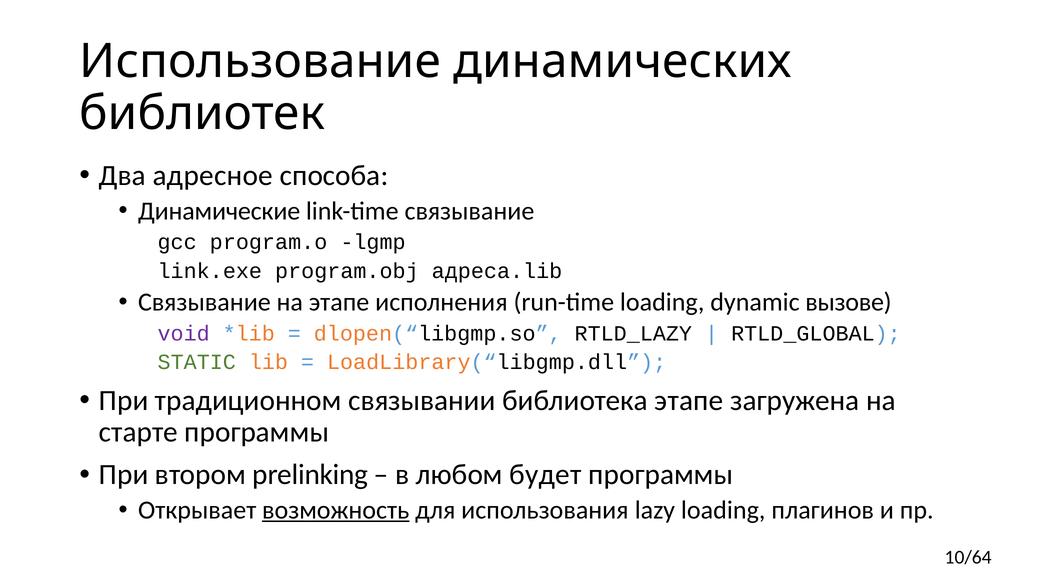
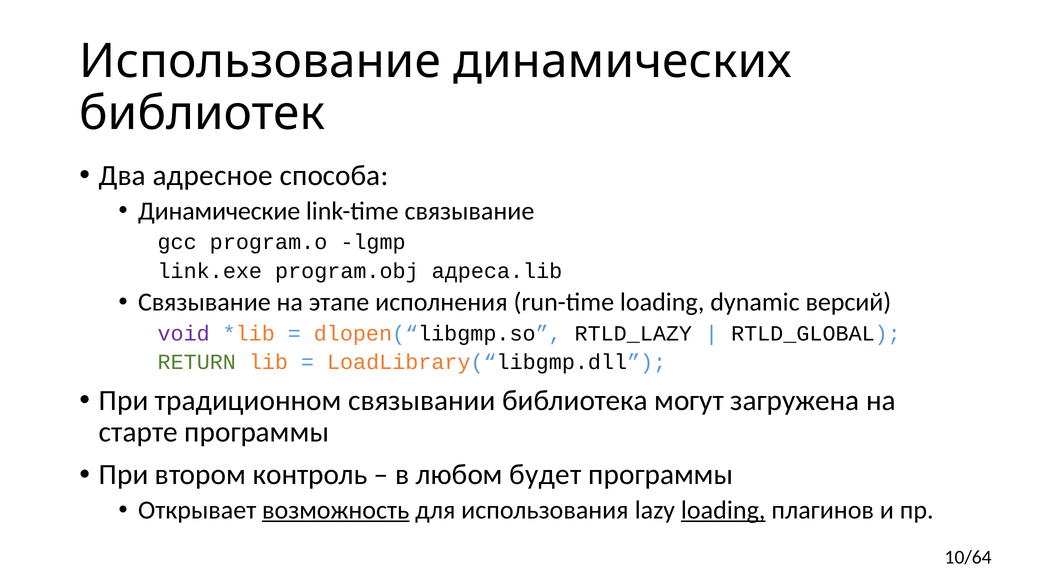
вызове: вызове -> версий (848, 302)
STATIC: STATIC -> RETURN (197, 362)
библиотека этапе: этапе -> могут (689, 401)
prelinking: prelinking -> контроль (310, 475)
loading underline: none -> present (723, 510)
